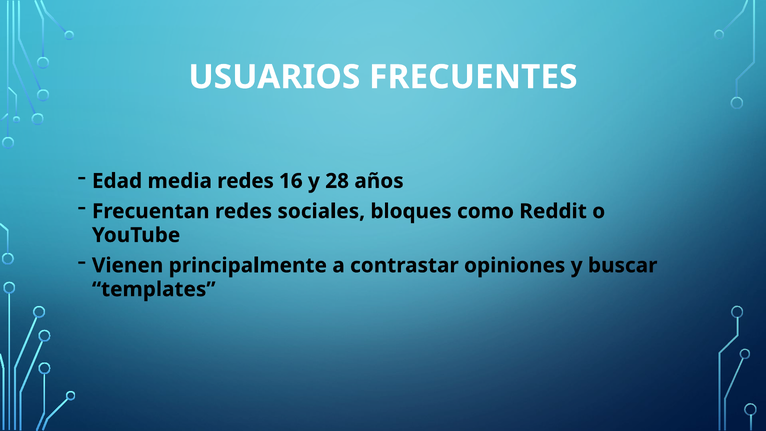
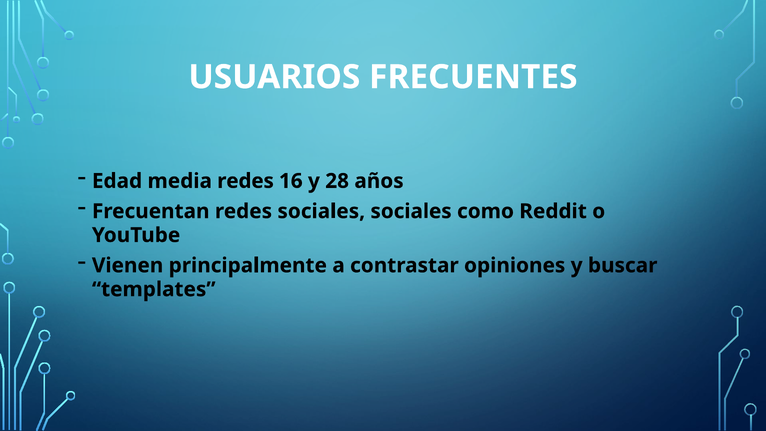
sociales bloques: bloques -> sociales (411, 211)
